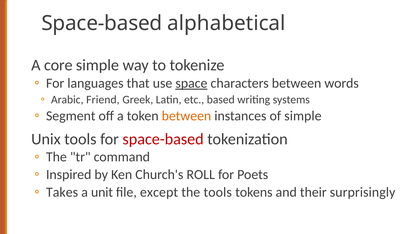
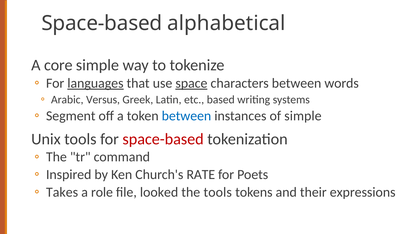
languages underline: none -> present (95, 83)
Friend: Friend -> Versus (103, 99)
between colour: orange -> blue (186, 116)
ROLL: ROLL -> RATE (201, 174)
unit: unit -> role (102, 192)
except: except -> looked (159, 192)
surprisingly: surprisingly -> expressions (363, 192)
